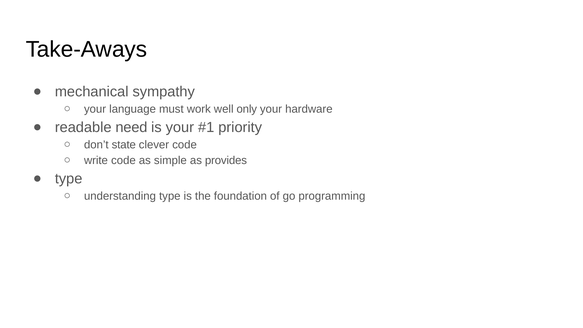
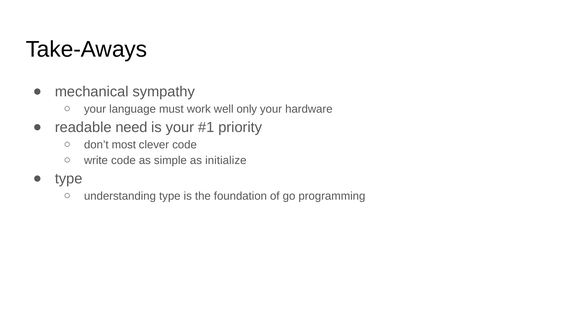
state: state -> most (124, 145)
provides: provides -> initialize (226, 160)
